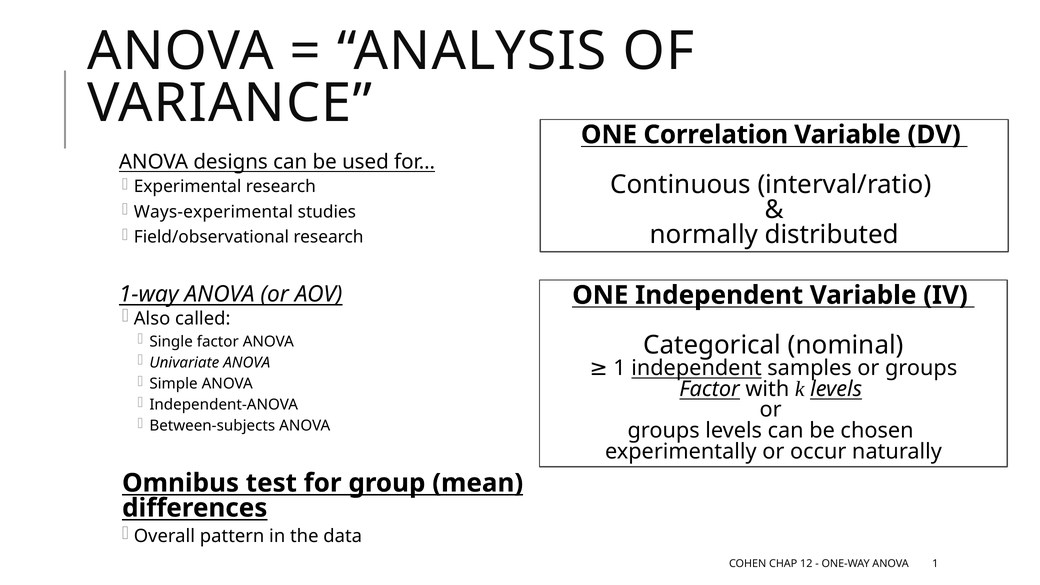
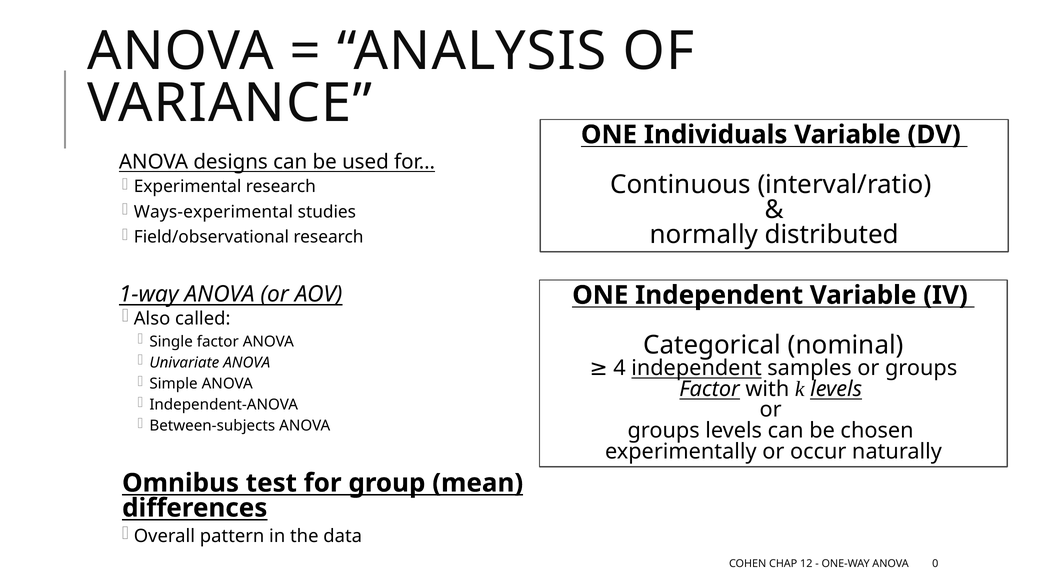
Correlation: Correlation -> Individuals (716, 135)
1: 1 -> 4 (620, 368)
ANOVA 1: 1 -> 0 (935, 564)
